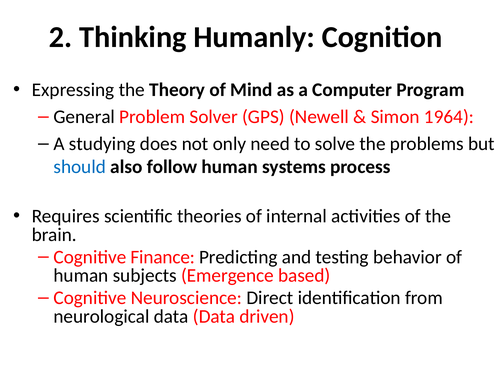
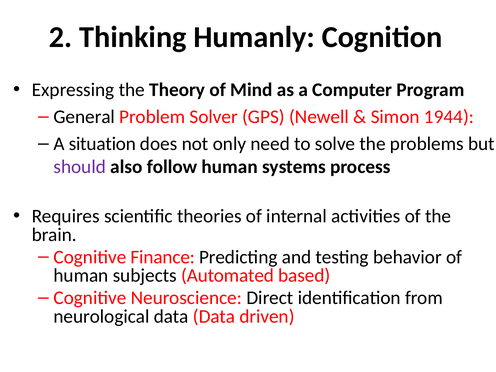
1964: 1964 -> 1944 (449, 117)
studying: studying -> situation (102, 144)
should colour: blue -> purple (80, 167)
Emergence: Emergence -> Automated (228, 276)
